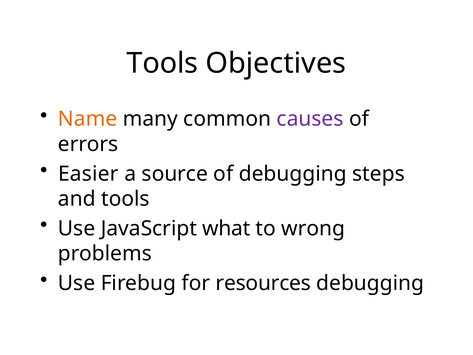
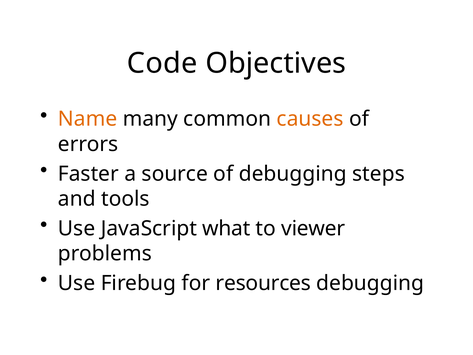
Tools: Tools -> Code (162, 63)
causes colour: purple -> orange (310, 119)
Easier: Easier -> Faster (88, 174)
wrong: wrong -> viewer (313, 228)
